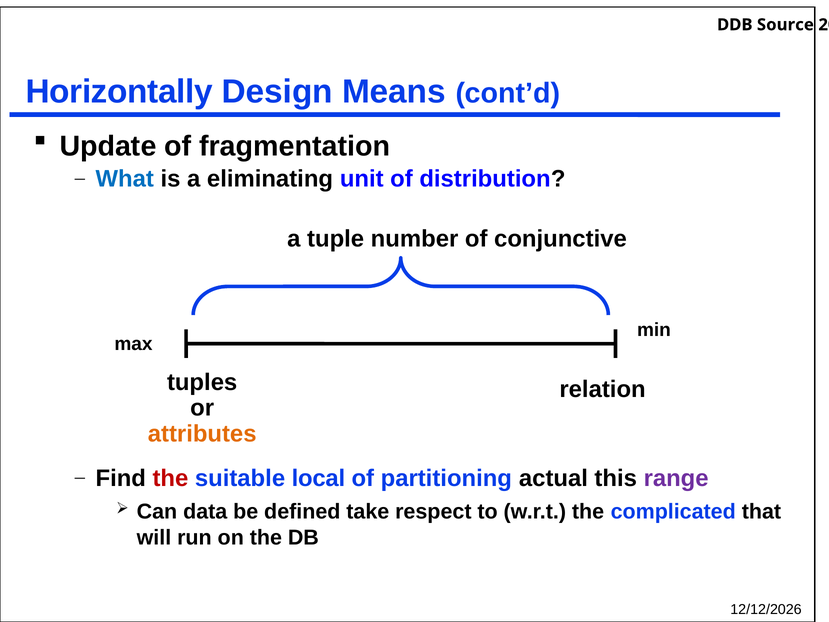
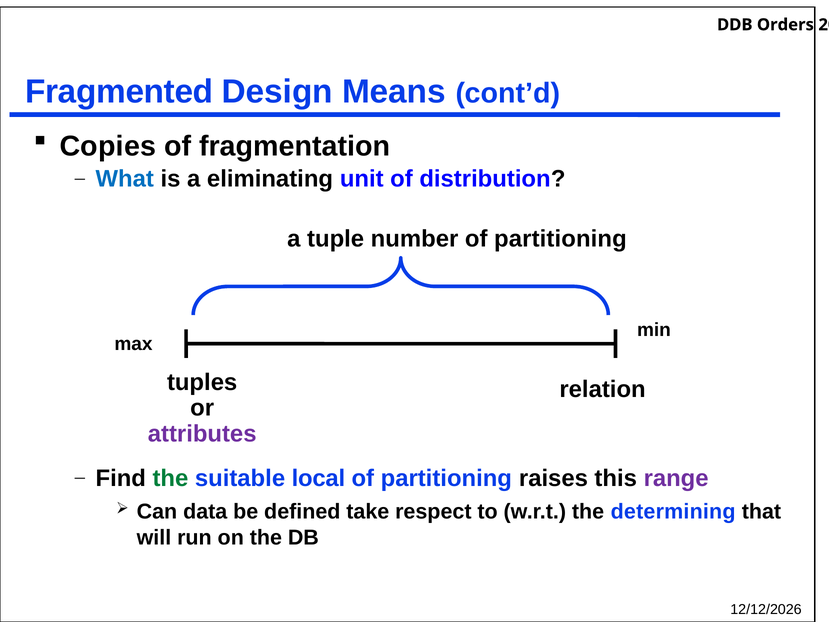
Source: Source -> Orders (785, 25)
Horizontally: Horizontally -> Fragmented (119, 91)
Update: Update -> Copies (108, 146)
number of conjunctive: conjunctive -> partitioning (560, 239)
attributes colour: orange -> purple (202, 433)
the colour: red -> green (170, 478)
actual: actual -> raises (553, 478)
complicated: complicated -> determining (673, 511)
